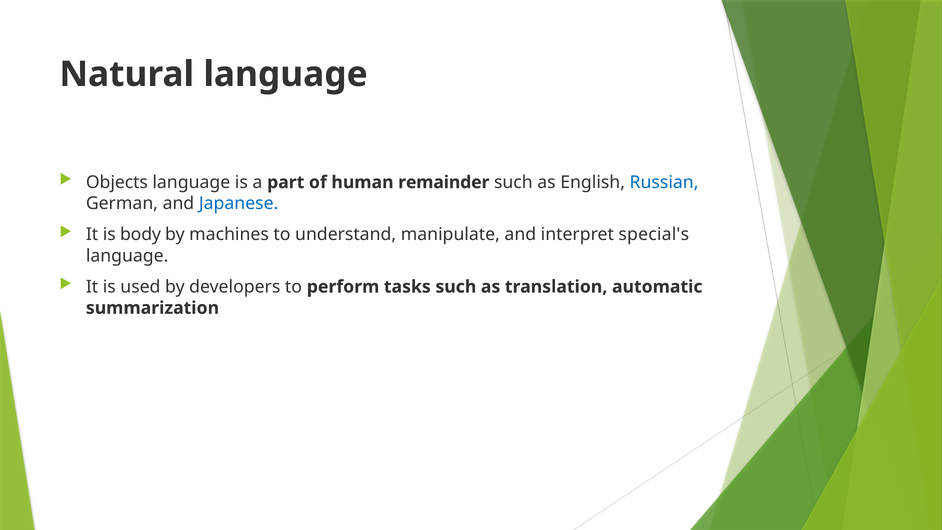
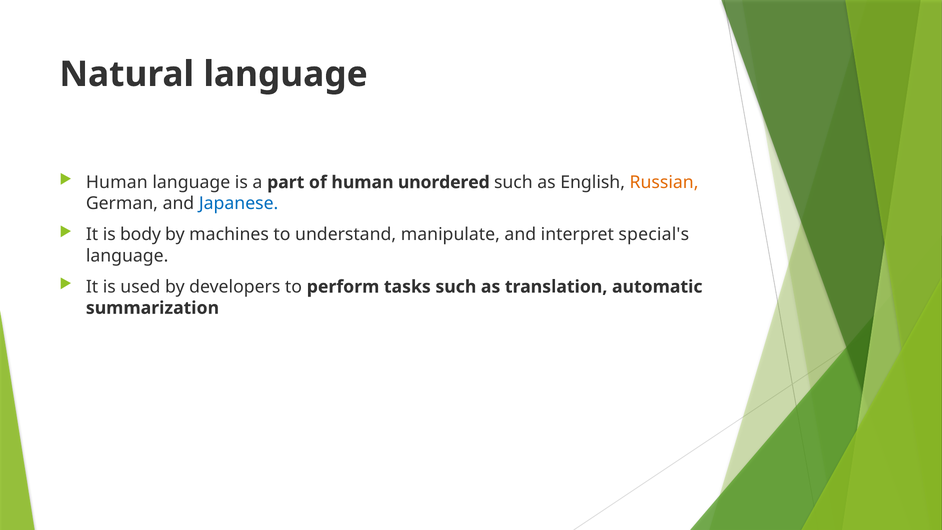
Objects: Objects -> Human (117, 182)
remainder: remainder -> unordered (444, 182)
Russian colour: blue -> orange (664, 182)
